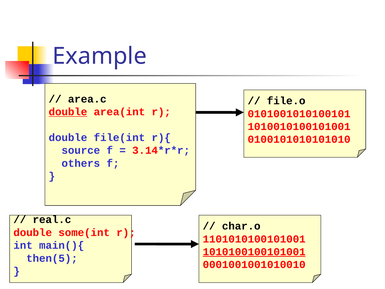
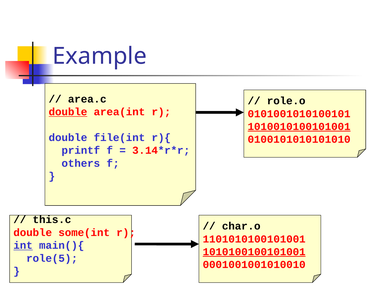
file.o: file.o -> role.o (286, 101)
1010010100101001 underline: none -> present (299, 126)
source: source -> printf (81, 150)
real.c: real.c -> this.c (52, 220)
int underline: none -> present (23, 245)
then(5: then(5 -> role(5 (52, 258)
